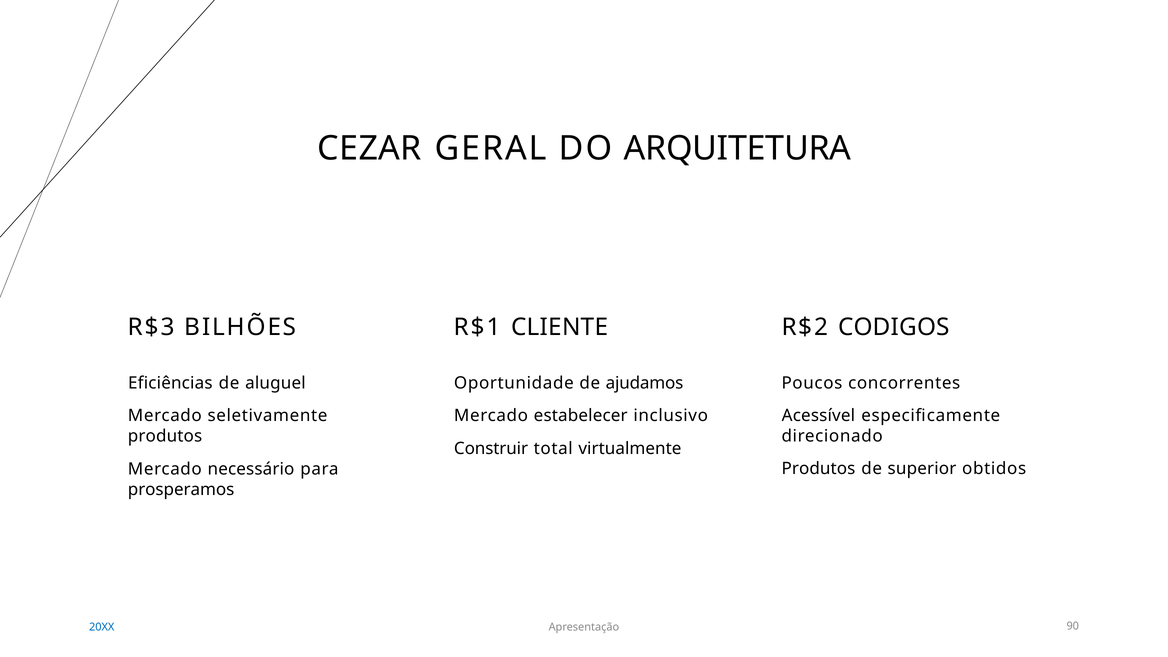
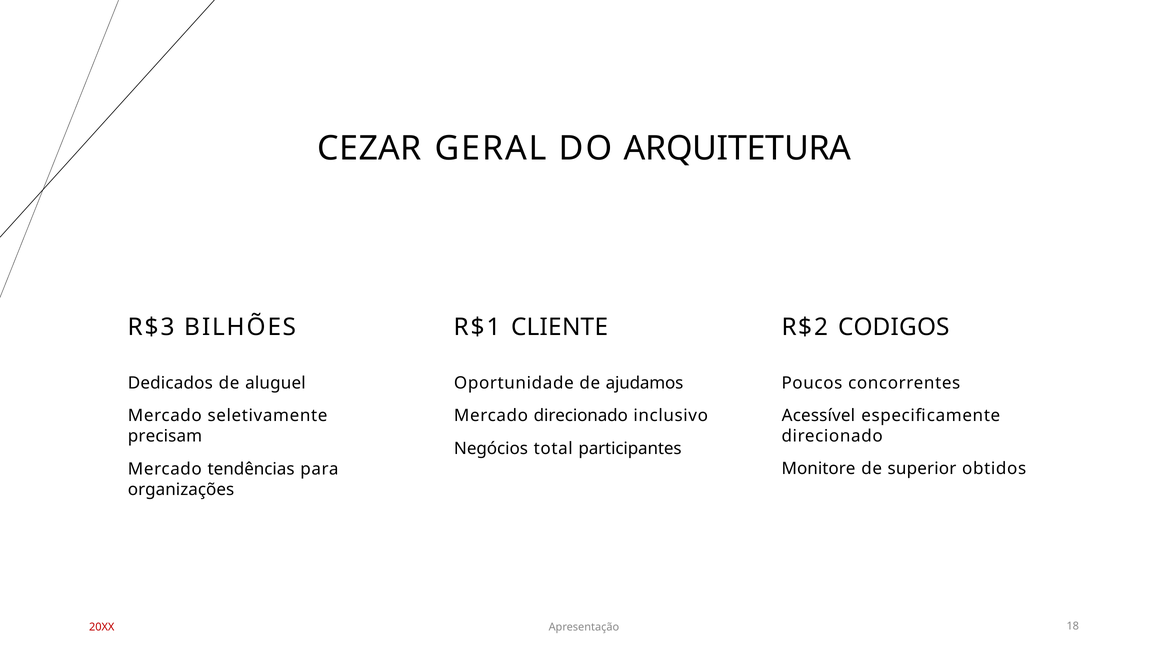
Eficiências: Eficiências -> Dedicados (170, 383)
Mercado estabelecer: estabelecer -> direcionado (581, 416)
produtos: produtos -> precisam (165, 436)
Construir: Construir -> Negócios (491, 448)
virtualmente: virtualmente -> participantes (630, 448)
Produtos: Produtos -> Monitore (818, 469)
necessário: necessário -> tendências (251, 469)
prosperamos: prosperamos -> organizações (181, 489)
20XX colour: blue -> red (102, 627)
90: 90 -> 18 (1073, 626)
